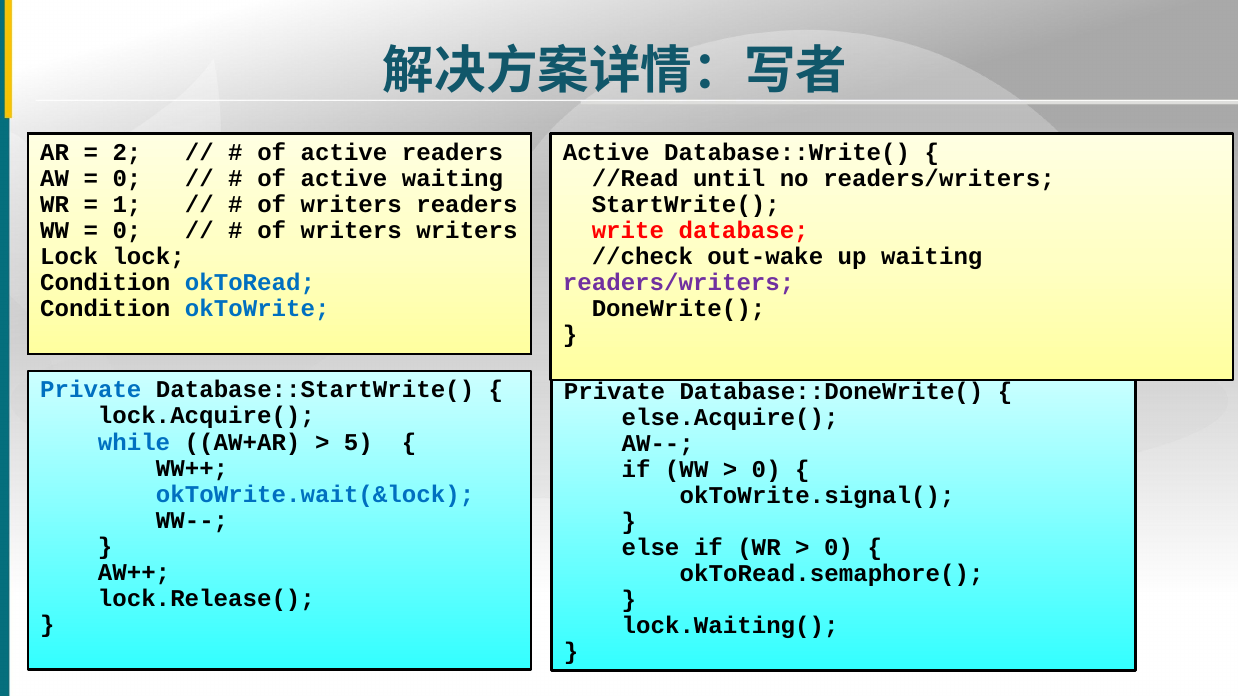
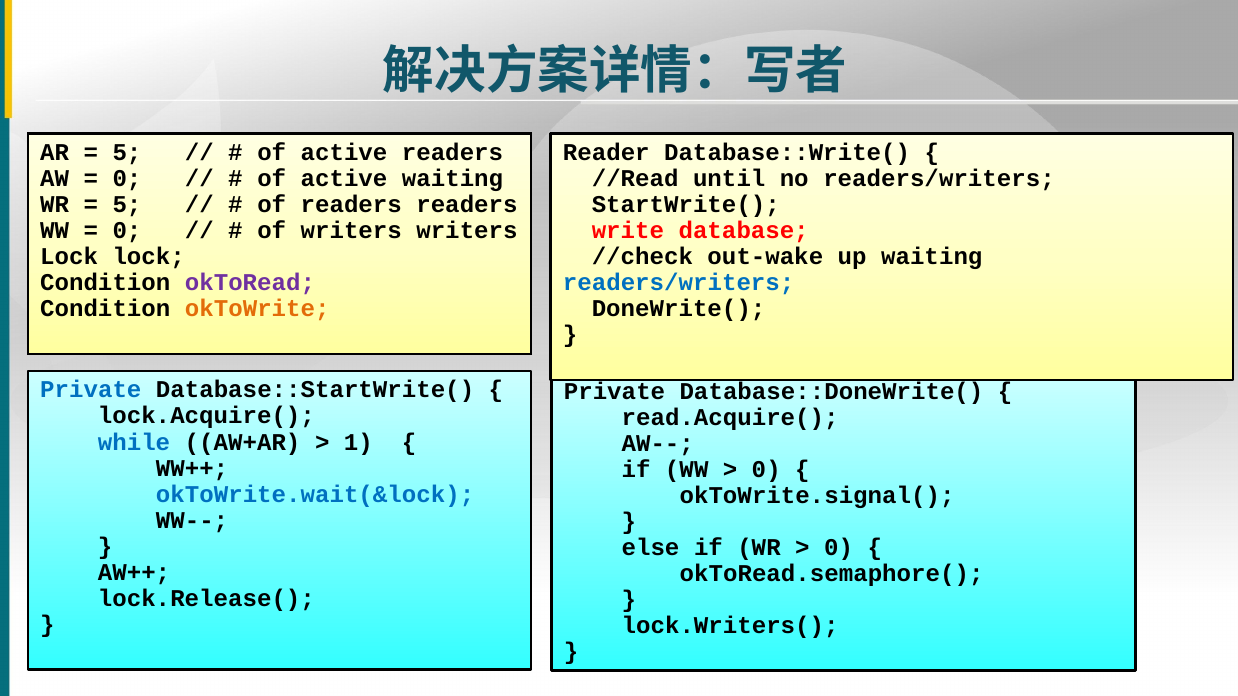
2: 2 -> 5 (127, 153)
Active: Active -> Reader (606, 153)
1: 1 -> 5 (127, 205)
writers: writers -> readers (351, 205)
okToRead colour: blue -> purple (250, 283)
readers/writers colour: purple -> blue (679, 283)
okToWrite colour: blue -> orange (257, 309)
else.Acquire(: else.Acquire( -> read.Acquire( (730, 417)
5: 5 -> 1 (358, 442)
lock.Waiting(: lock.Waiting( -> lock.Writers( (730, 626)
